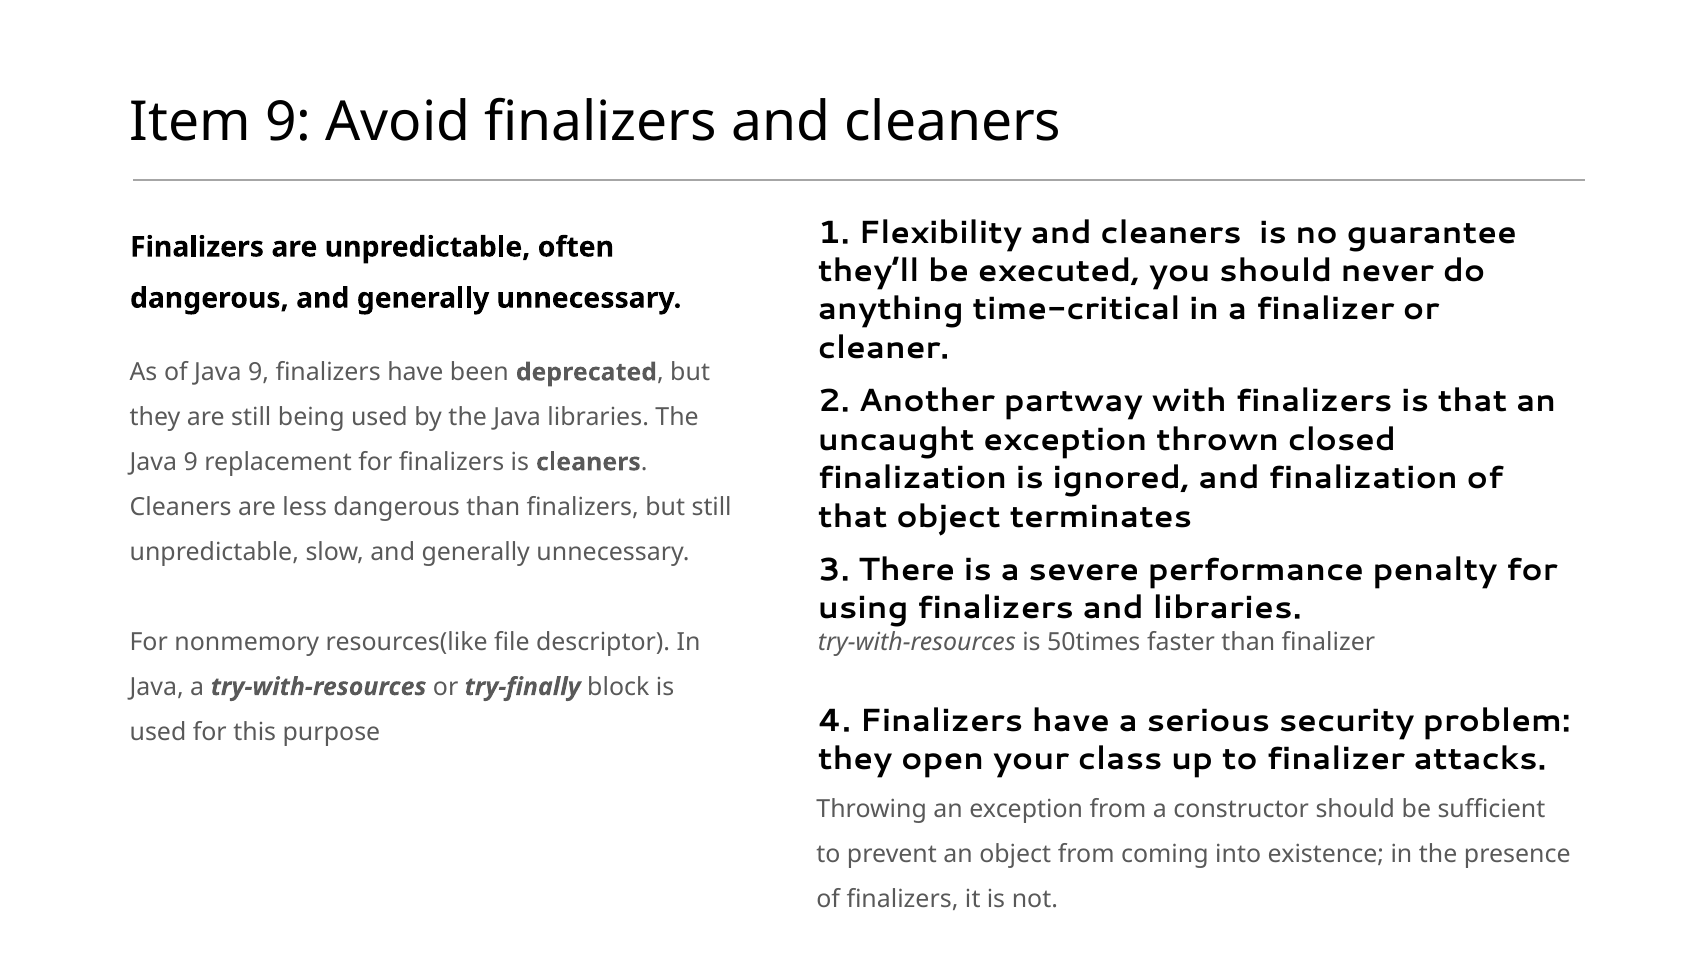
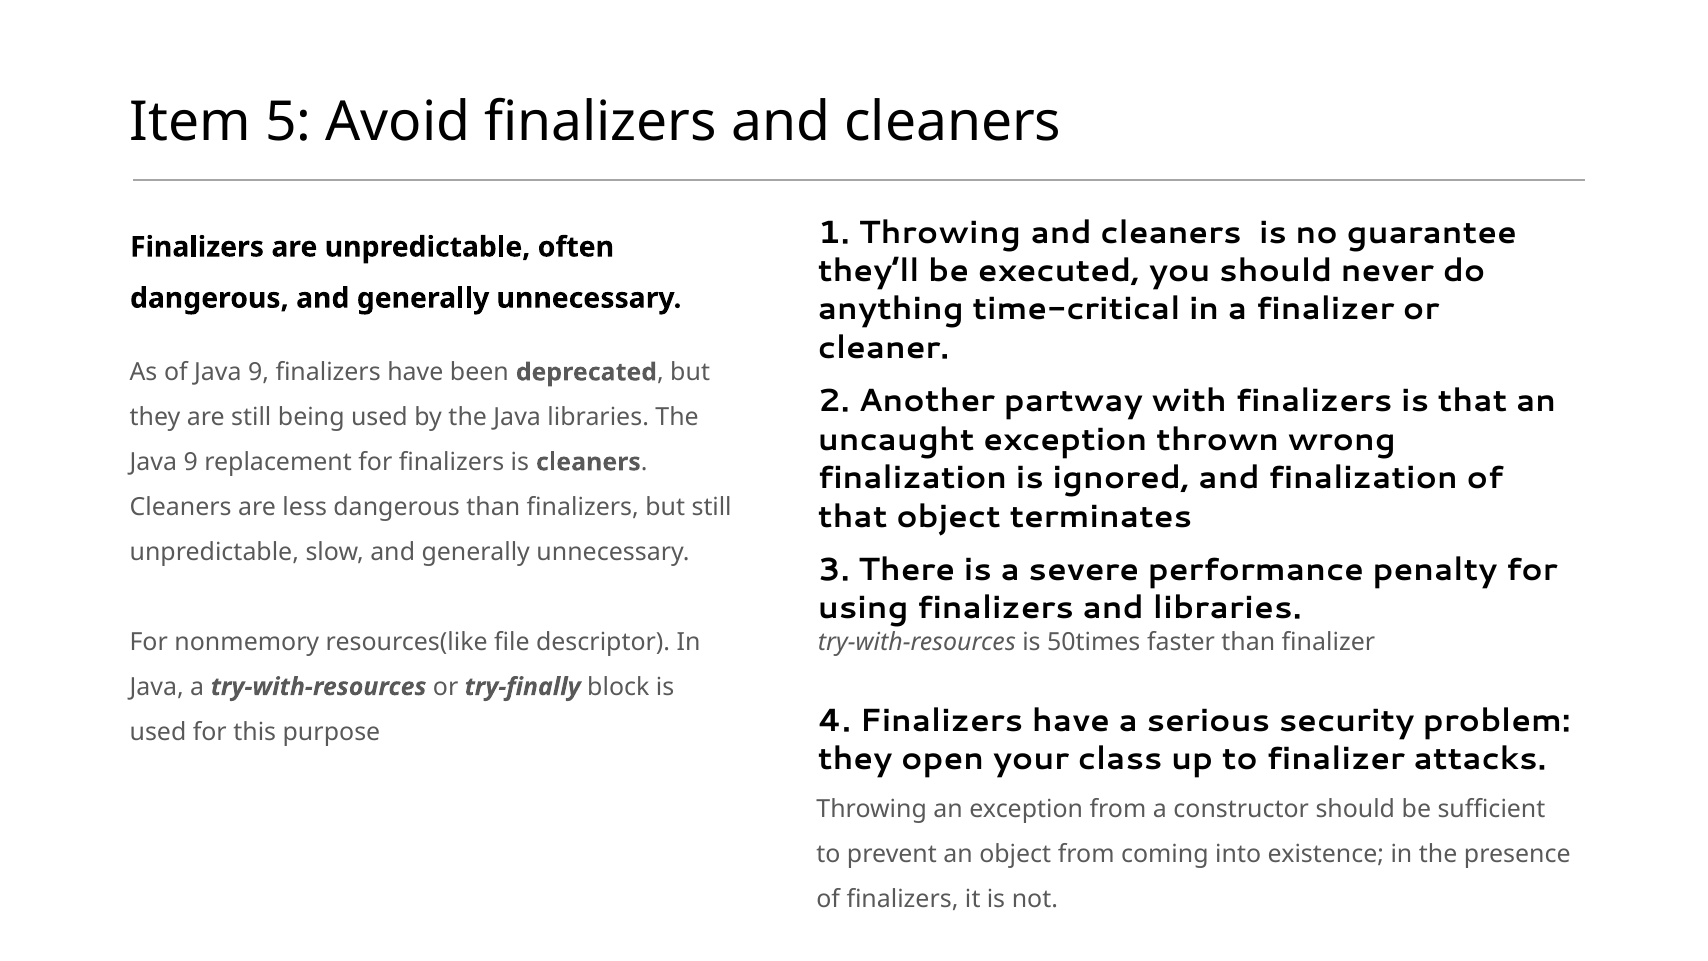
Item 9: 9 -> 5 (288, 122)
1 Flexibility: Flexibility -> Throwing (940, 232)
closed: closed -> wrong (1342, 440)
